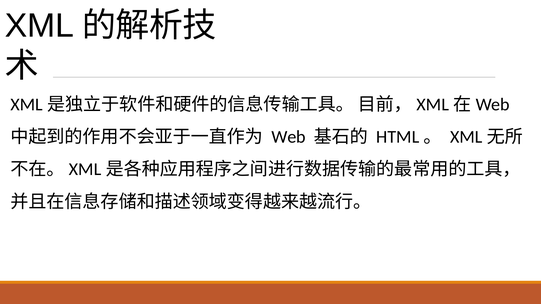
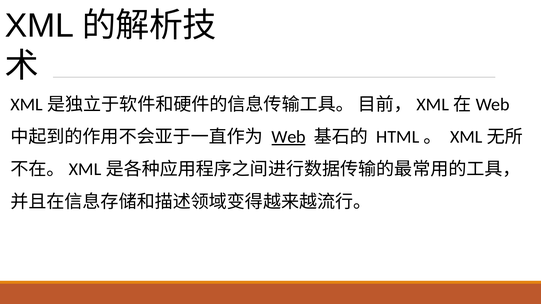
Web underline: none -> present (289, 137)
